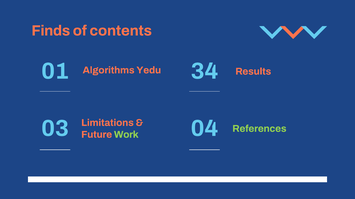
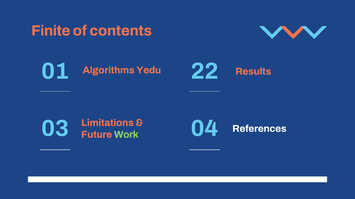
Finds: Finds -> Finite (51, 31)
34: 34 -> 22 (204, 71)
References colour: light green -> white (259, 129)
